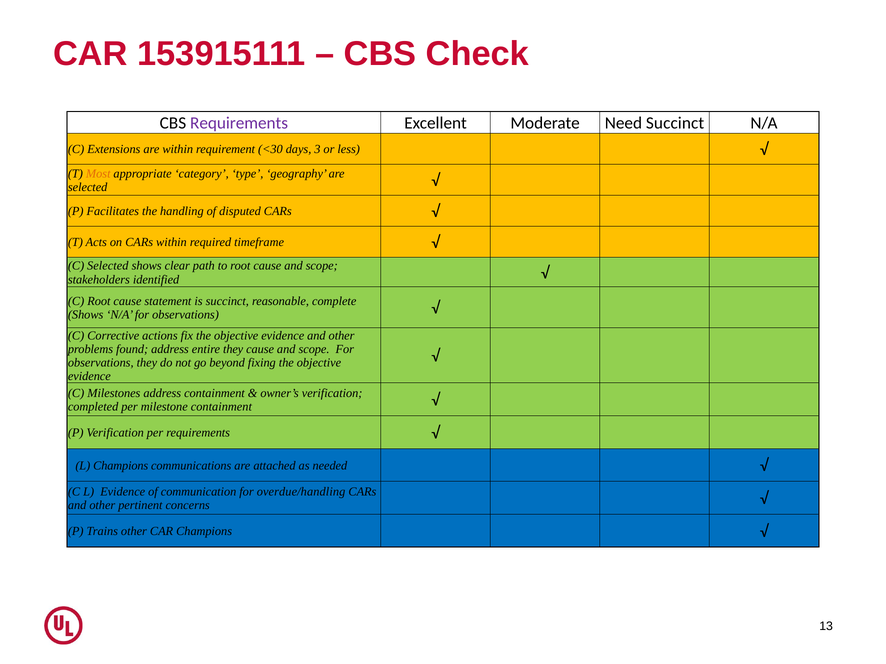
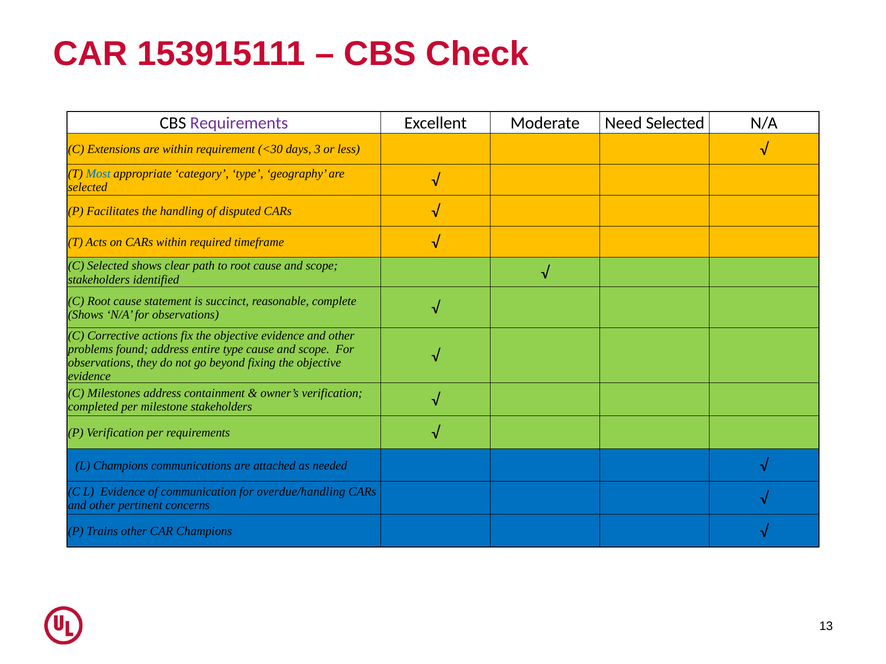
Need Succinct: Succinct -> Selected (675, 123)
Most colour: orange -> blue (98, 174)
entire they: they -> type (233, 349)
milestone containment: containment -> stakeholders (221, 407)
